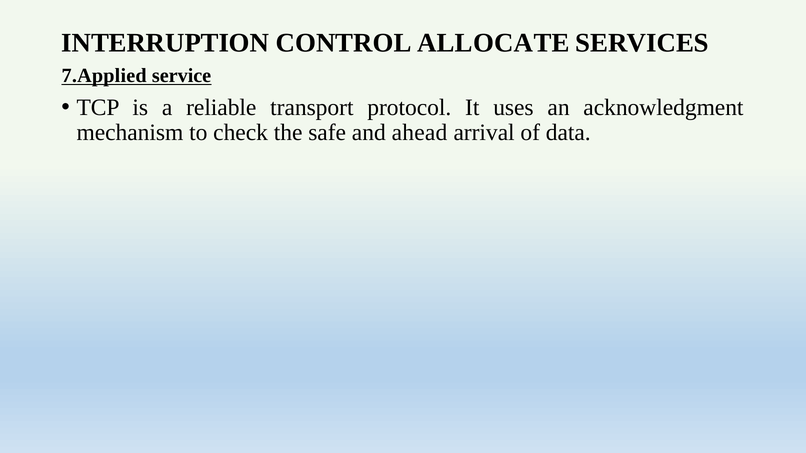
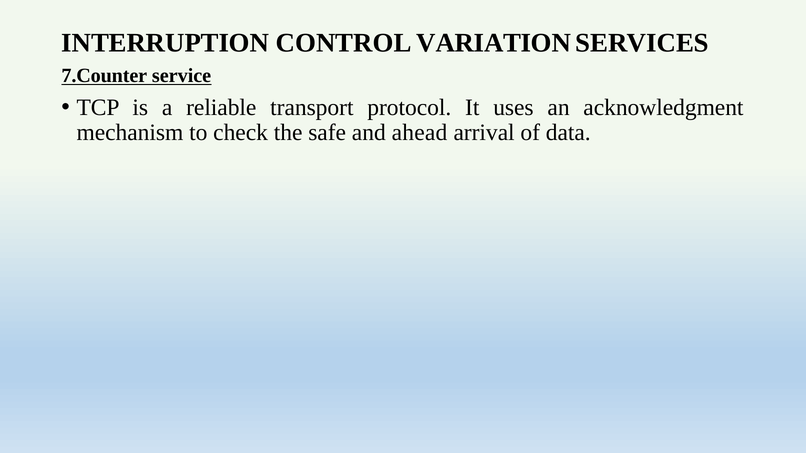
ALLOCATE: ALLOCATE -> VARIATION (494, 43)
7.Applied: 7.Applied -> 7.Counter (104, 75)
